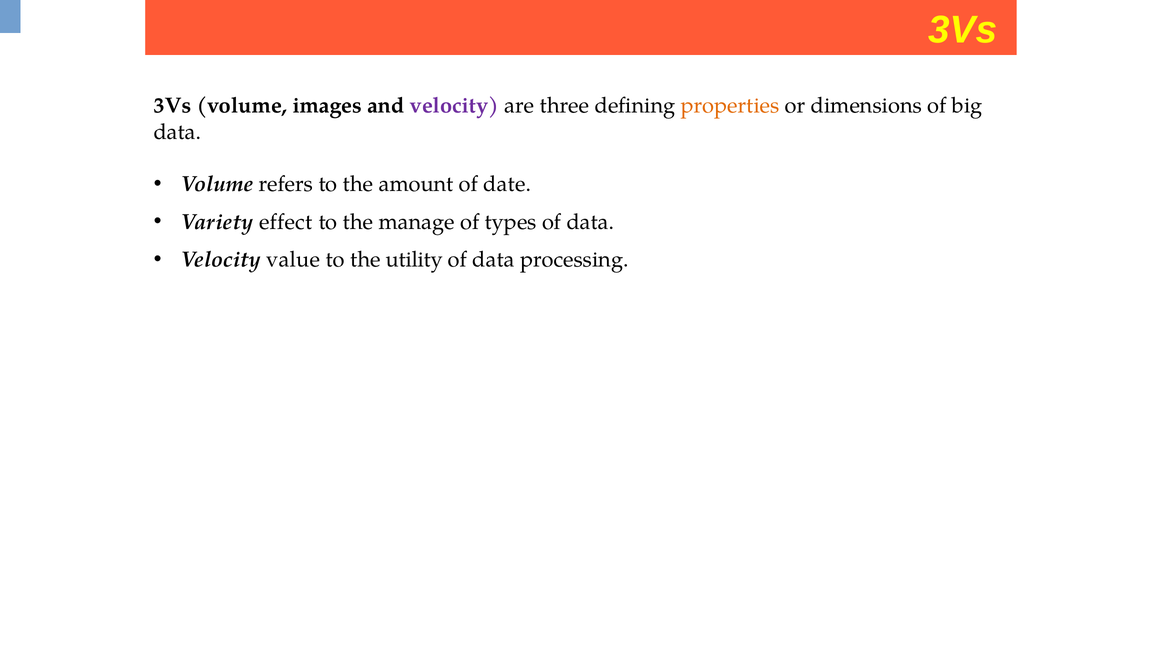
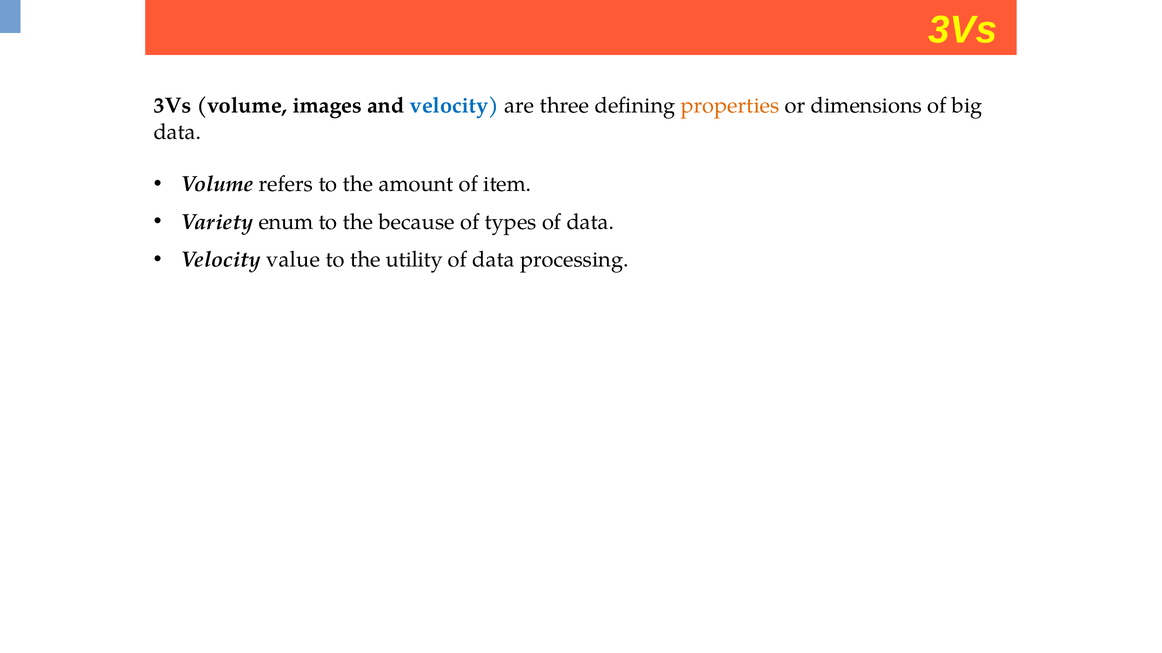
velocity colour: purple -> blue (454, 106)
date: date -> item (507, 184)
effect: effect -> enum (286, 222)
manage: manage -> because (417, 222)
